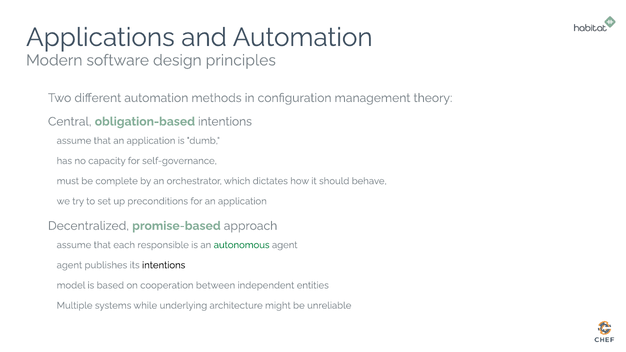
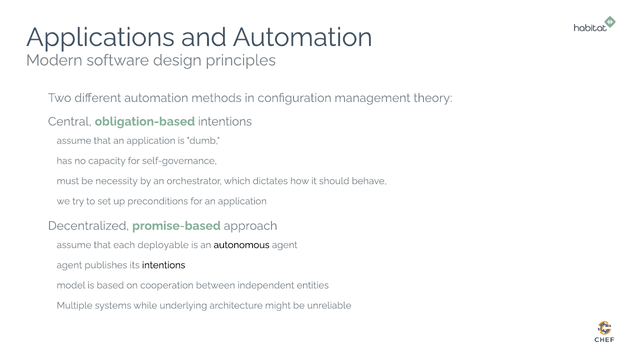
complete: complete -> necessity (117, 181)
responsible: responsible -> deployable (163, 245)
autonomous colour: green -> black (242, 245)
